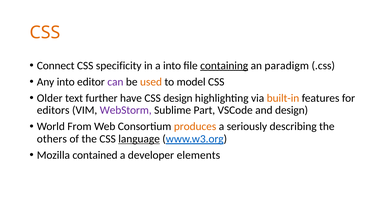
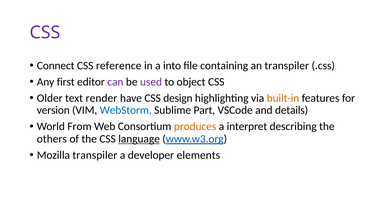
CSS colour: orange -> purple (45, 33)
specificity: specificity -> reference (119, 66)
containing underline: present -> none (224, 66)
an paradigm: paradigm -> transpiler (287, 66)
Any into: into -> first (66, 82)
used colour: orange -> purple (151, 82)
model: model -> object (191, 82)
further: further -> render (101, 98)
editors: editors -> version (53, 110)
WebStorm colour: purple -> blue (126, 110)
and design: design -> details (292, 110)
seriously: seriously -> interpret (247, 127)
Mozilla contained: contained -> transpiler (95, 155)
